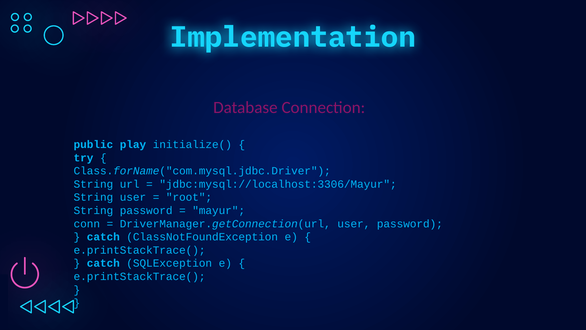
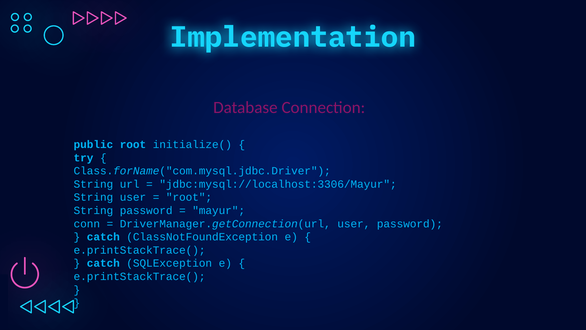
public play: play -> root (133, 144)
